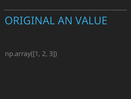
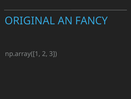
VALUE: VALUE -> FANCY (91, 21)
